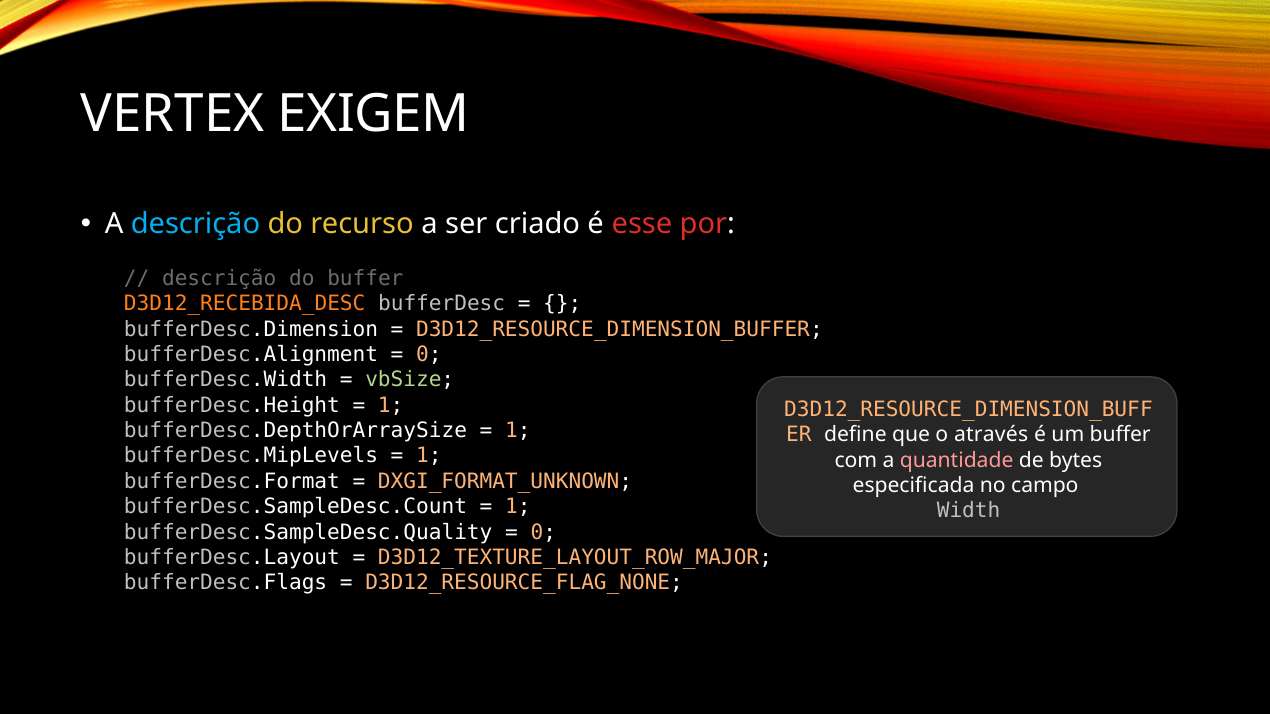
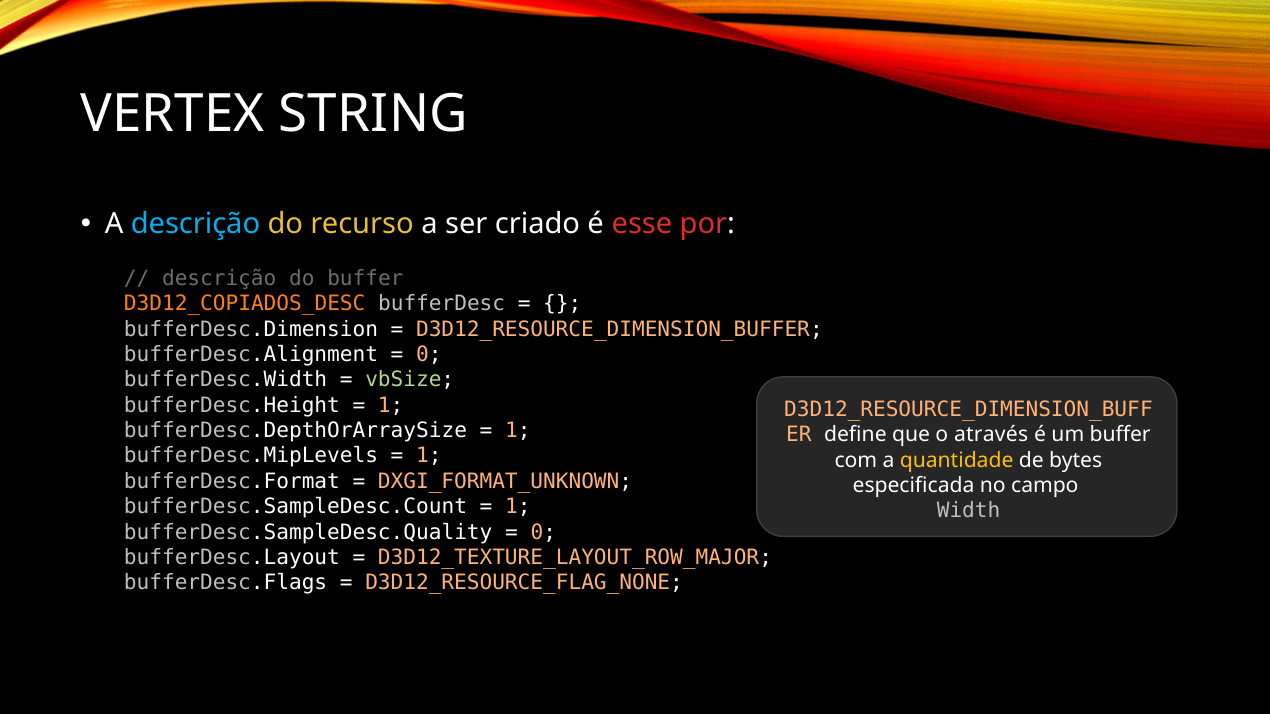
EXIGEM: EXIGEM -> STRING (373, 115)
D3D12_RECEBIDA_DESC: D3D12_RECEBIDA_DESC -> D3D12_COPIADOS_DESC (245, 304)
quantidade colour: pink -> yellow (957, 460)
